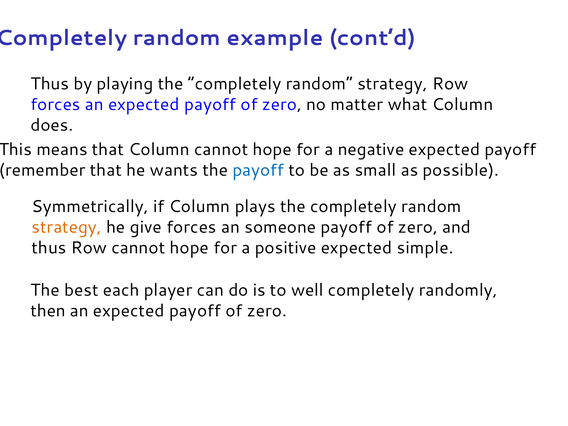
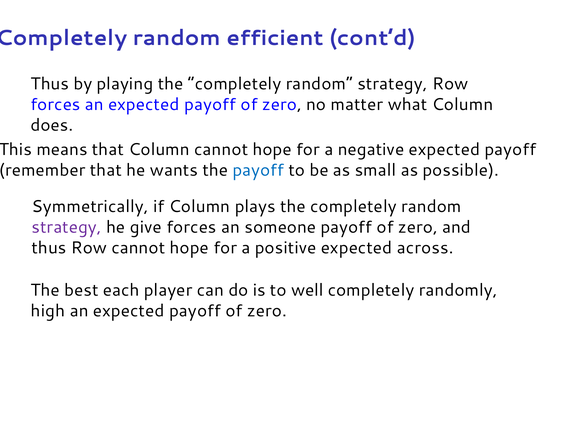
example: example -> efficient (275, 38)
strategy colour: orange -> purple (67, 227)
simple: simple -> across (425, 248)
then: then -> high (48, 311)
